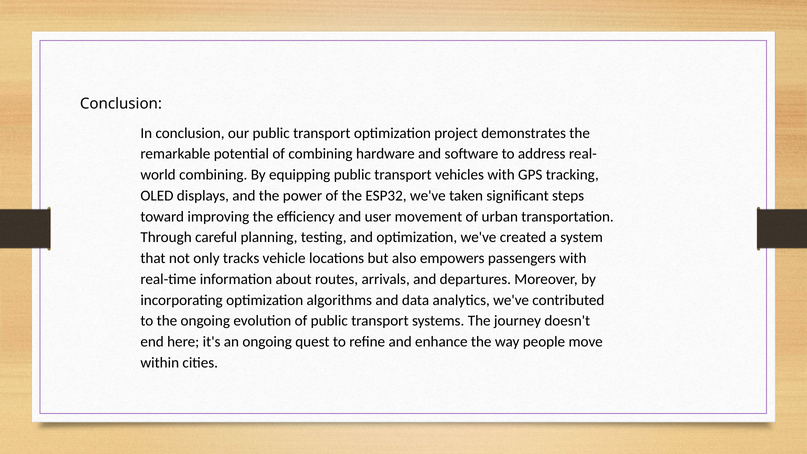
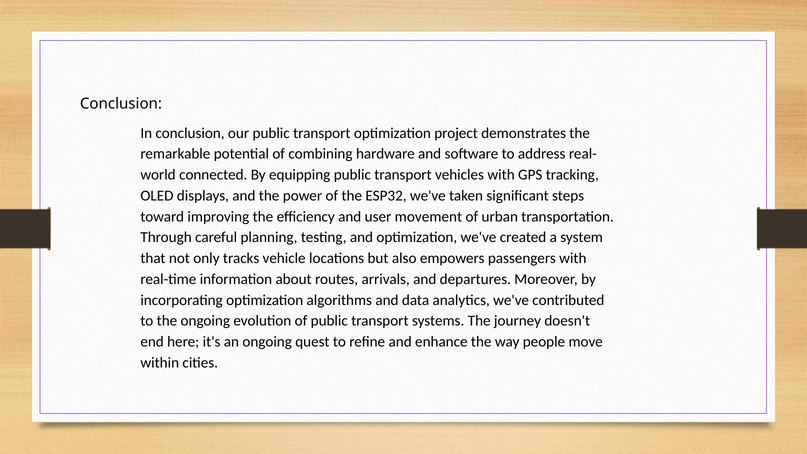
combining: combining -> connected (213, 175)
